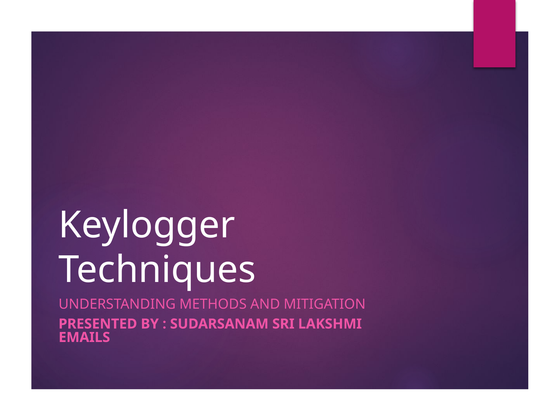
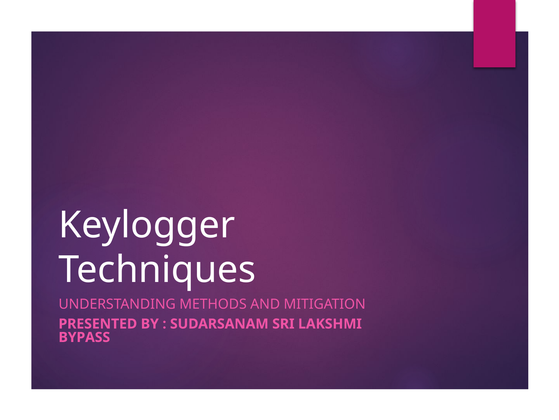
EMAILS: EMAILS -> BYPASS (84, 337)
